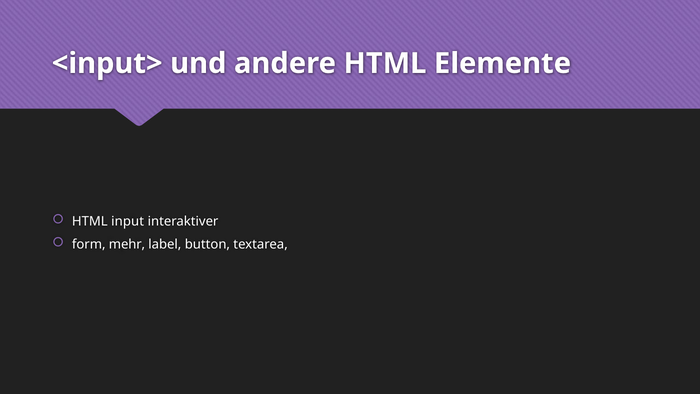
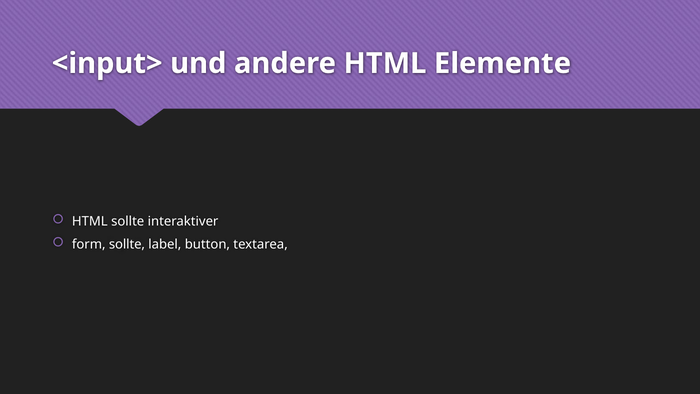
HTML input: input -> sollte (128, 221)
form mehr: mehr -> sollte (127, 244)
